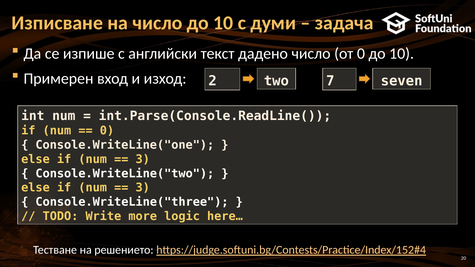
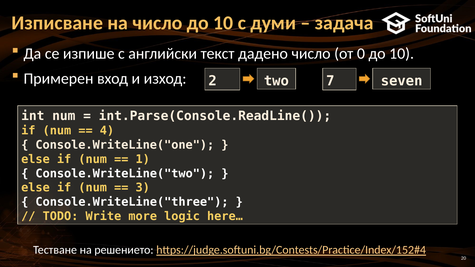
0: 0 -> 4 (107, 131)
3: 3 -> 1 (143, 159)
